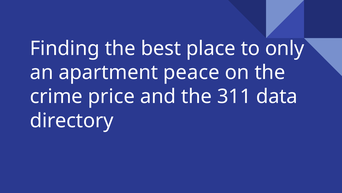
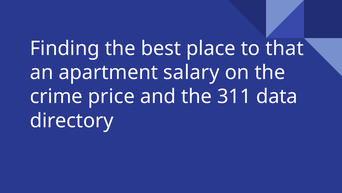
only: only -> that (284, 48)
peace: peace -> salary (191, 72)
